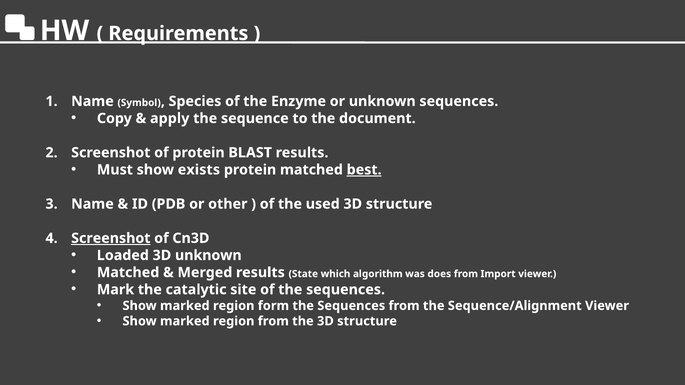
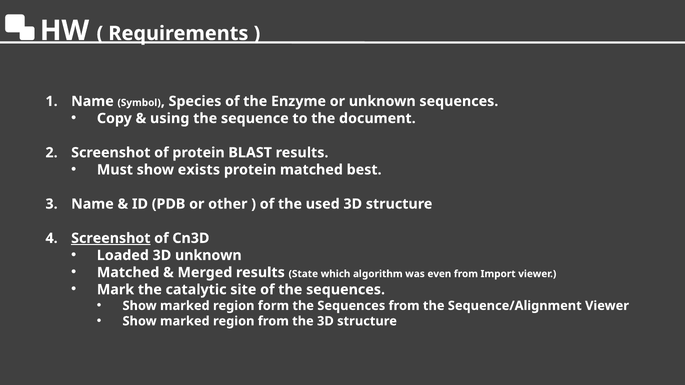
apply: apply -> using (170, 118)
best underline: present -> none (364, 170)
does: does -> even (439, 274)
